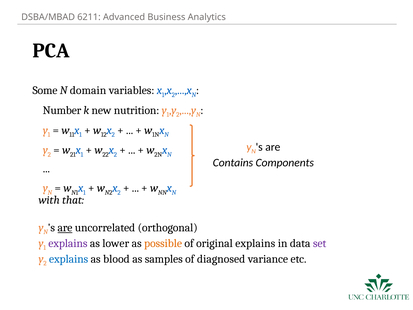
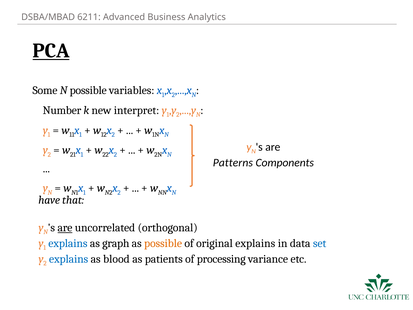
PCA underline: none -> present (51, 51)
N domain: domain -> possible (88, 90)
nutrition: nutrition -> interpret (137, 110)
Contains: Contains -> Patterns (233, 163)
with: with -> have (49, 200)
explains colour: purple -> blue (68, 243)
lower: lower -> graph (116, 243)
set colour: purple -> blue (320, 243)
samples: samples -> patients (164, 259)
diagnosed: diagnosed -> processing (221, 259)
